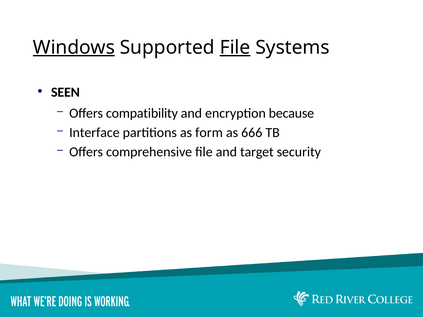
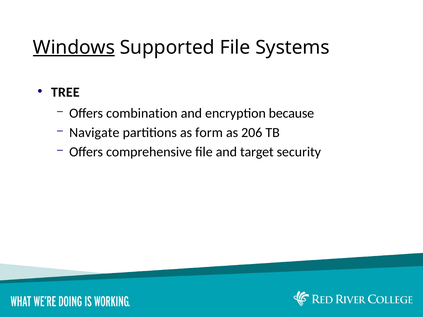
File underline: present -> none (235, 47)
SEEN: SEEN -> TREE (65, 92)
compatibility: compatibility -> combination (142, 113)
Interface: Interface -> Navigate (94, 133)
666: 666 -> 206 (252, 133)
